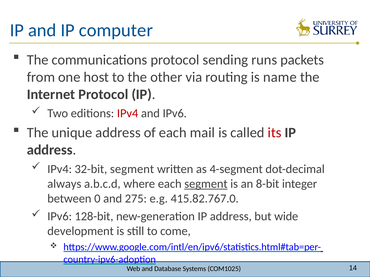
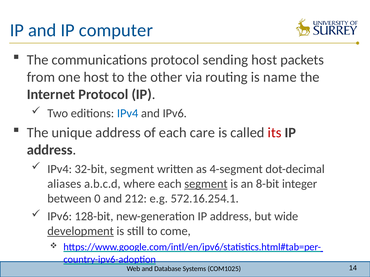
sending runs: runs -> host (264, 60)
IPv4 colour: red -> blue (128, 113)
mail: mail -> care (202, 133)
always: always -> aliases (64, 184)
275: 275 -> 212 (136, 199)
415.82.767.0: 415.82.767.0 -> 572.16.254.1 (205, 199)
development underline: none -> present (81, 231)
